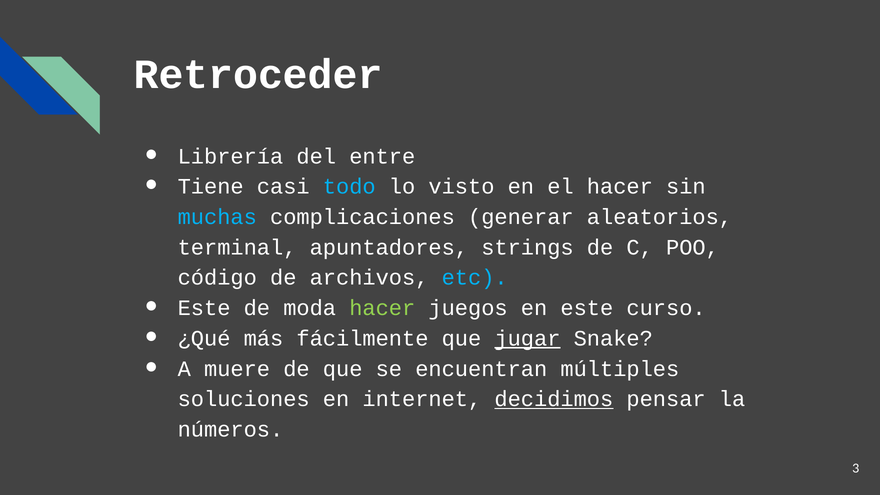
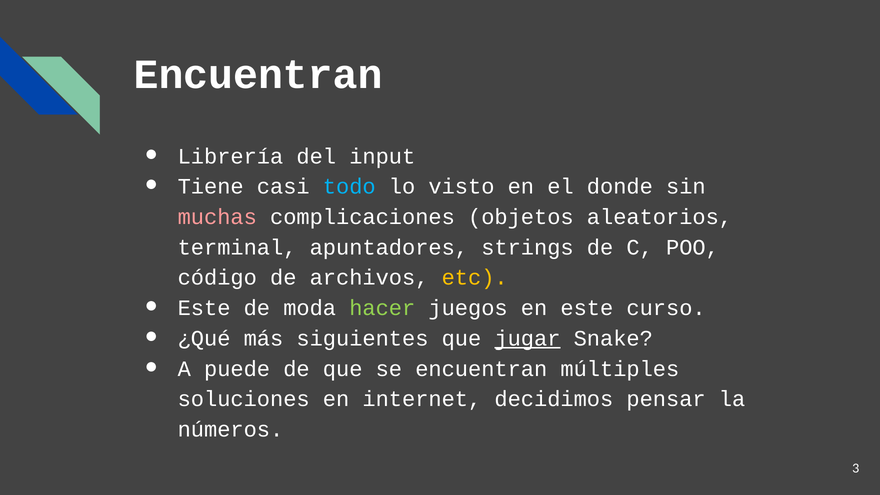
Retroceder: Retroceder -> Encuentran (258, 75)
entre: entre -> input (382, 156)
el hacer: hacer -> donde (620, 187)
muchas colour: light blue -> pink (217, 217)
generar: generar -> objetos (521, 217)
etc colour: light blue -> yellow (475, 278)
fácilmente: fácilmente -> siguientes (362, 338)
muere: muere -> puede (237, 369)
decidimos underline: present -> none (554, 399)
